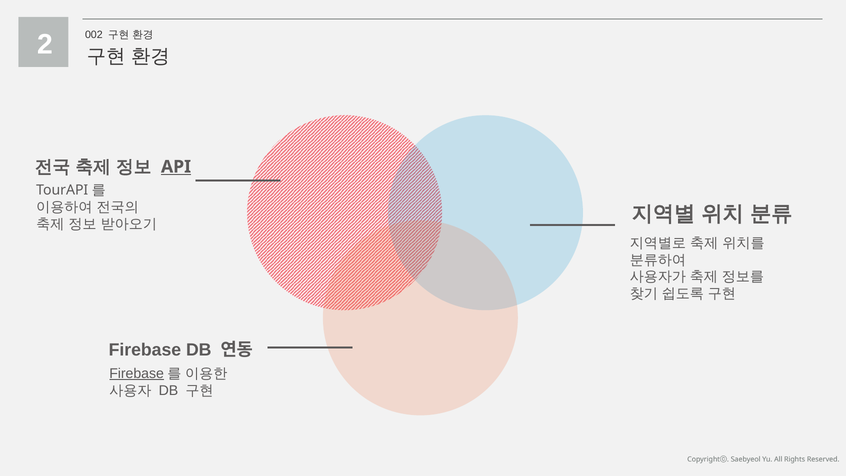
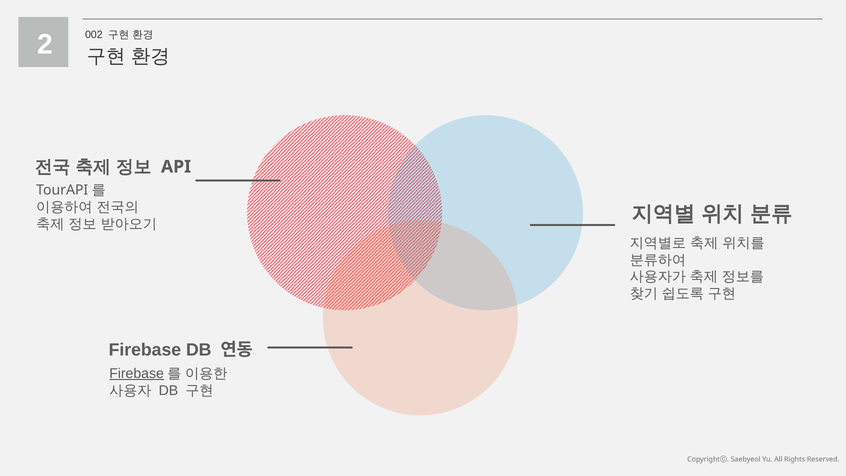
API underline: present -> none (176, 167)
